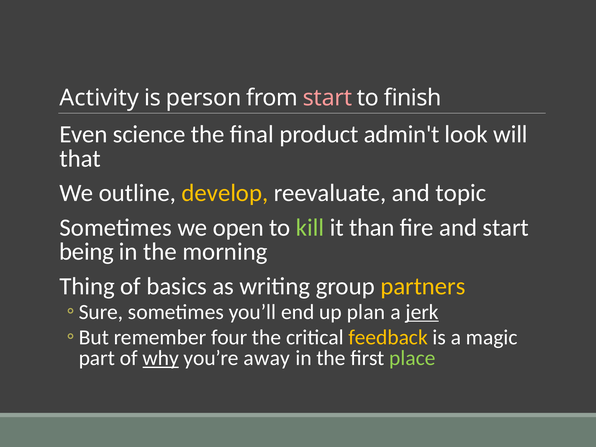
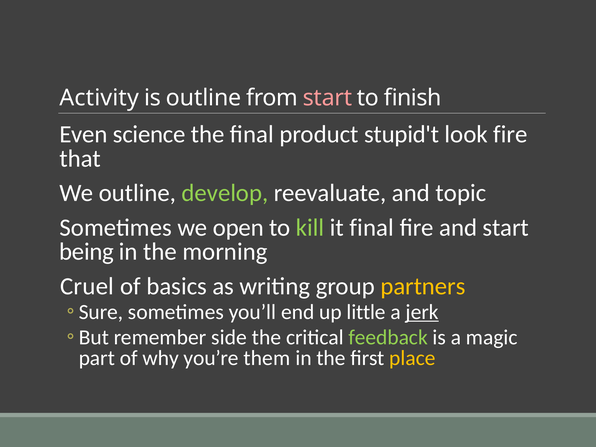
is person: person -> outline (204, 98)
admin't: admin't -> stupid't (402, 134)
look will: will -> fire (510, 134)
develop colour: yellow -> light green (225, 193)
it than: than -> final (372, 228)
Thing: Thing -> Cruel (87, 286)
plan: plan -> little (366, 312)
four: four -> side (229, 337)
feedback colour: yellow -> light green (388, 337)
why underline: present -> none (161, 358)
away: away -> them (267, 358)
place colour: light green -> yellow (412, 358)
